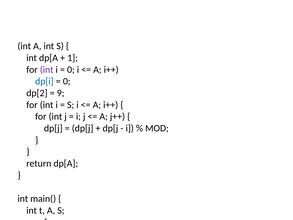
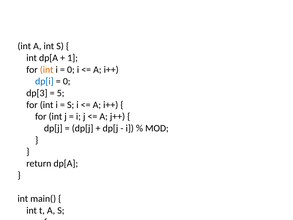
int colour: purple -> orange (47, 70)
dp[2: dp[2 -> dp[3 (37, 93)
9: 9 -> 5 (61, 93)
